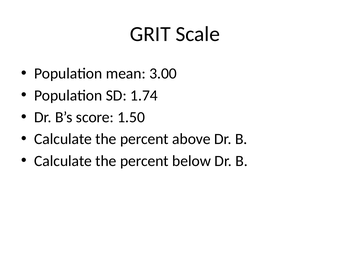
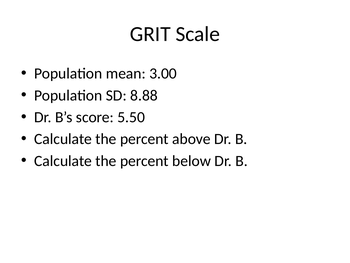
1.74: 1.74 -> 8.88 (144, 95)
1.50: 1.50 -> 5.50 (131, 117)
